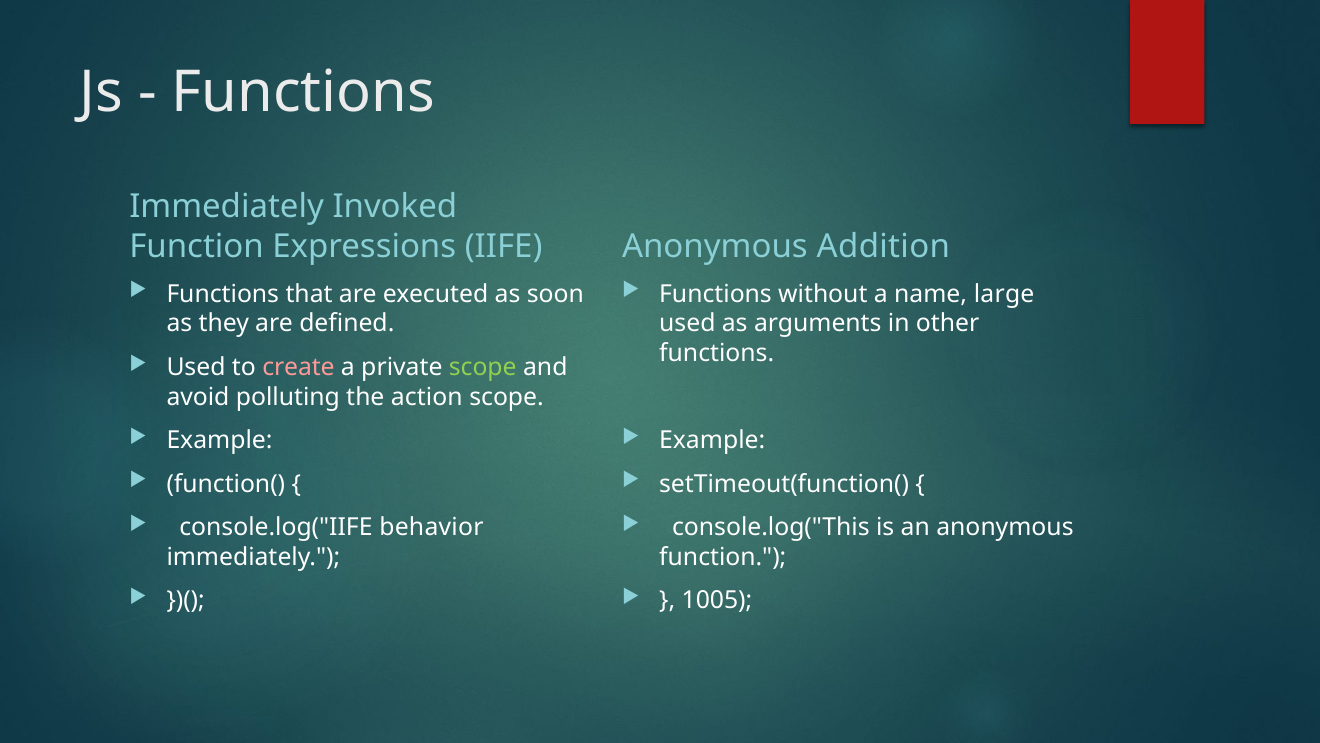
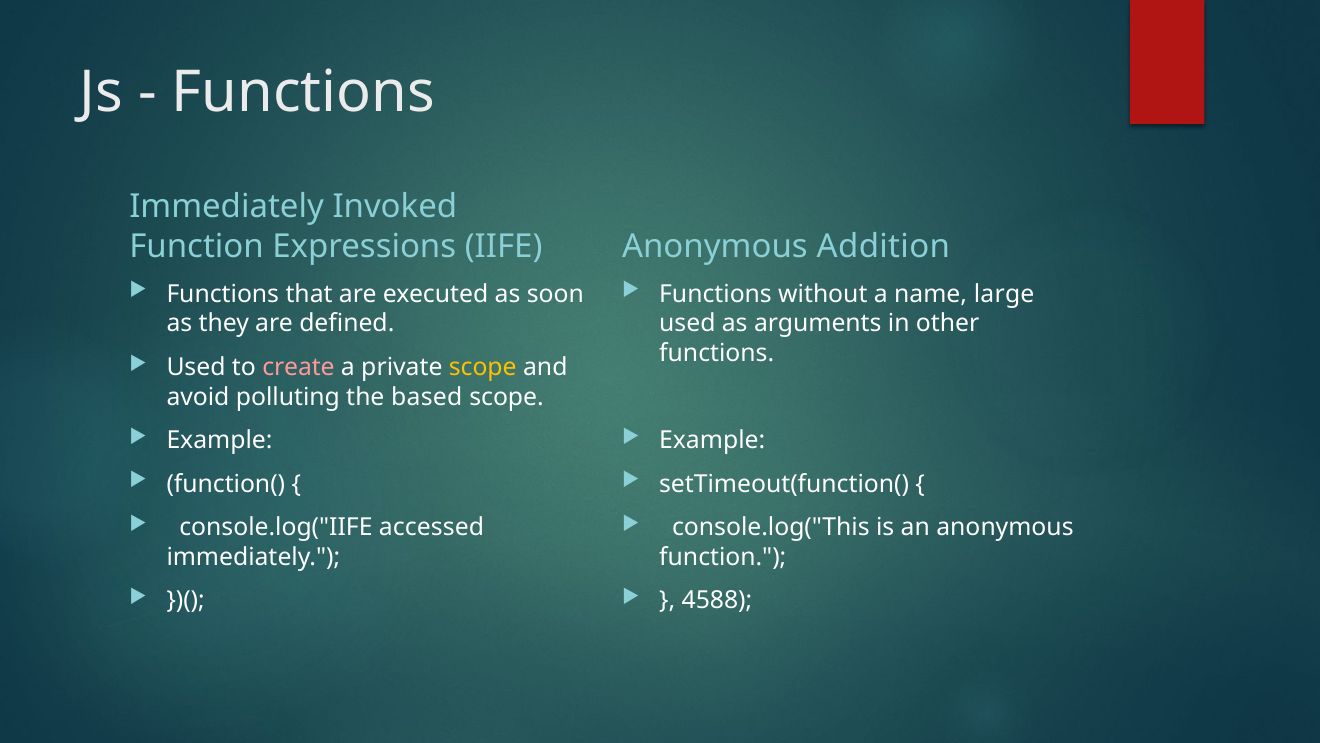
scope colour: light green -> yellow (483, 367)
action: action -> based (427, 397)
behavior: behavior -> accessed (432, 527)
1005: 1005 -> 4588 (717, 600)
